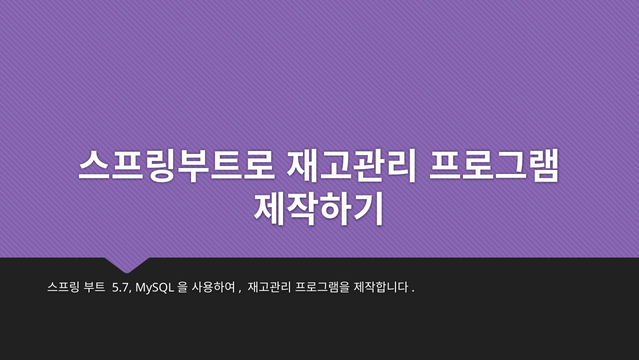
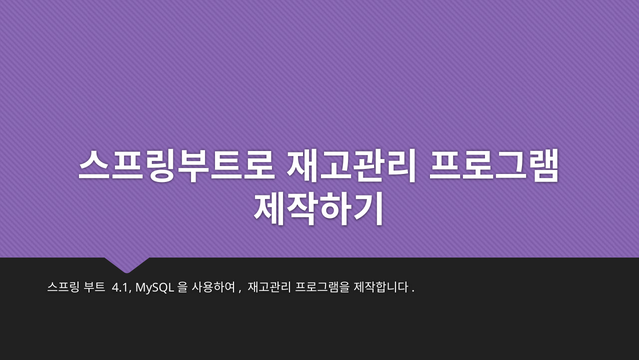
5.7: 5.7 -> 4.1 (122, 287)
